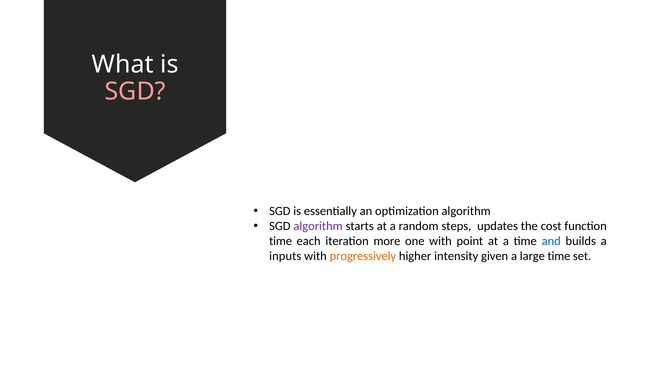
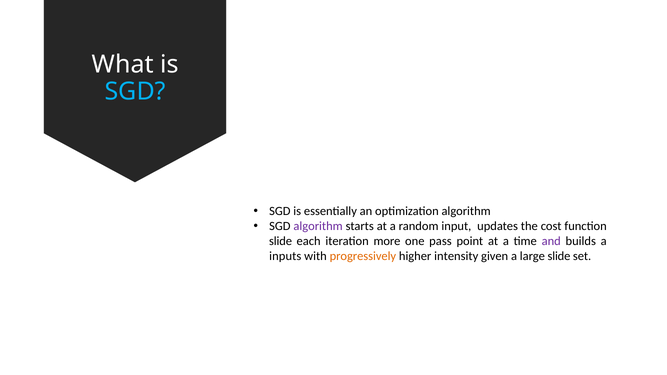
SGD colour: pink -> light blue (135, 92)
steps: steps -> input (456, 226)
time: time -> slide (281, 241)
one with: with -> pass (440, 241)
and colour: blue -> purple (551, 241)
large time: time -> slide (559, 256)
